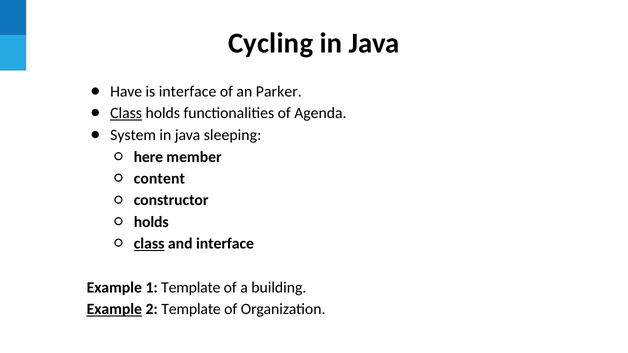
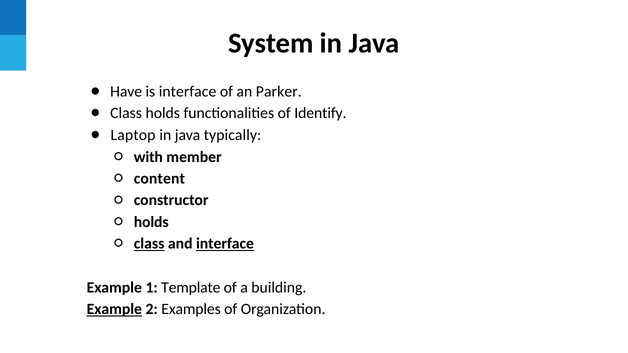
Cycling: Cycling -> System (271, 44)
Class underline: present -> none (126, 113)
Agenda: Agenda -> Identify (320, 113)
System: System -> Laptop (133, 135)
sleeping: sleeping -> typically (233, 135)
here: here -> with (148, 157)
interface underline: none -> present (225, 244)
2 Template: Template -> Examples (191, 310)
